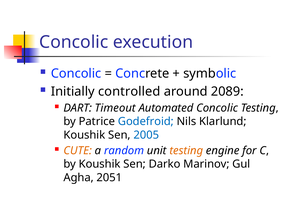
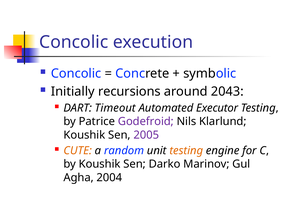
controlled: controlled -> recursions (129, 91)
2089: 2089 -> 2043 (227, 91)
Automated Concolic: Concolic -> Executor (217, 108)
Godefroid colour: blue -> purple (146, 121)
2005 colour: blue -> purple (146, 135)
2051: 2051 -> 2004 (109, 178)
